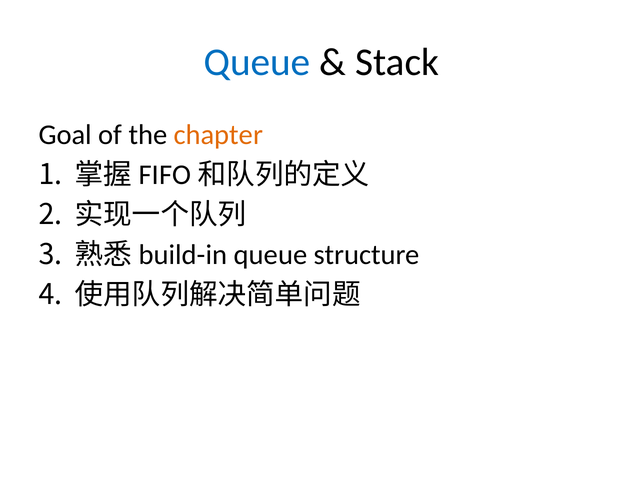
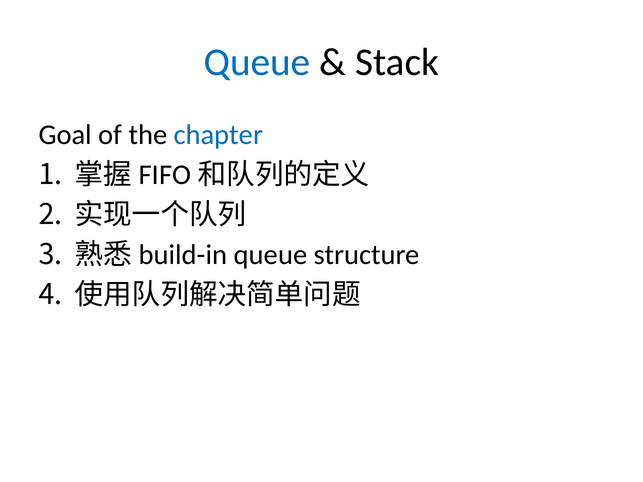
chapter colour: orange -> blue (218, 135)
